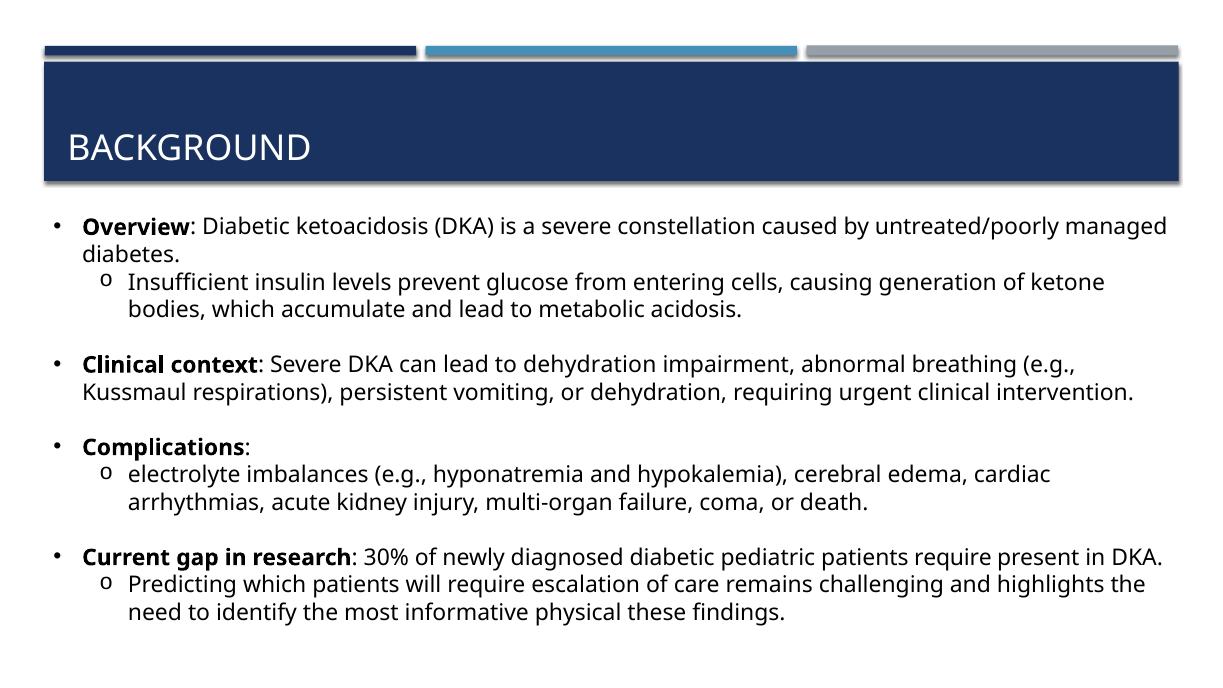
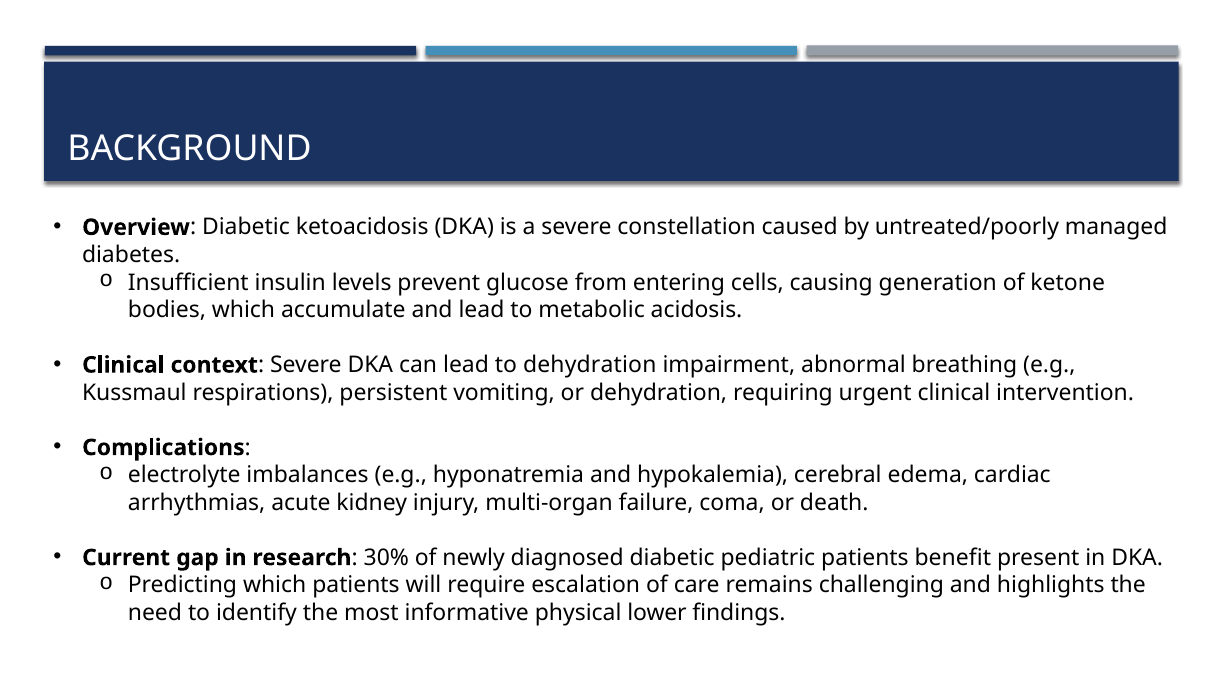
patients require: require -> benefit (953, 558)
these: these -> lower (657, 613)
